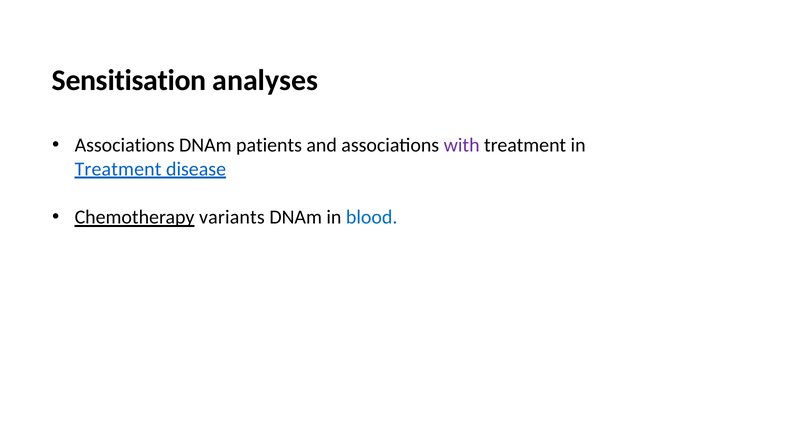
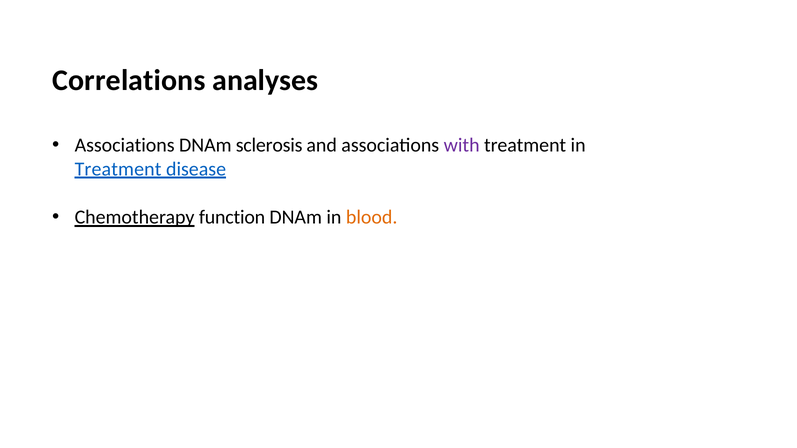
Sensitisation: Sensitisation -> Correlations (129, 80)
patients: patients -> sclerosis (269, 145)
variants: variants -> function (232, 217)
blood colour: blue -> orange (372, 217)
